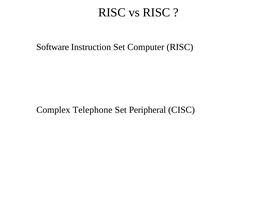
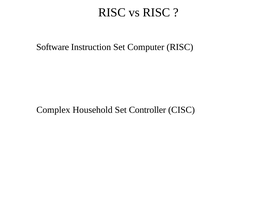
Telephone: Telephone -> Household (93, 110)
Peripheral: Peripheral -> Controller (147, 110)
